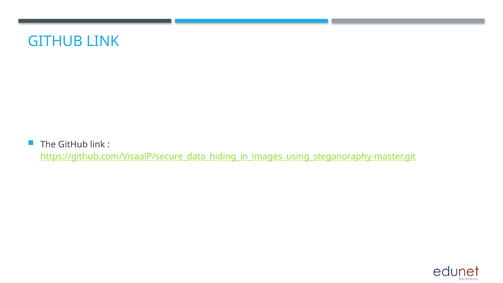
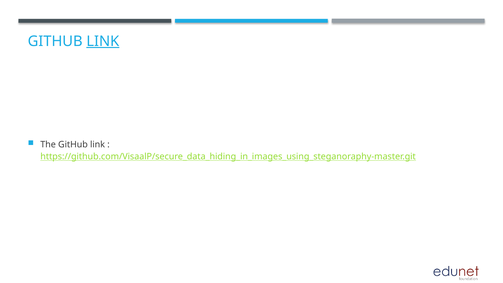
LINK underline: none -> present (103, 41)
